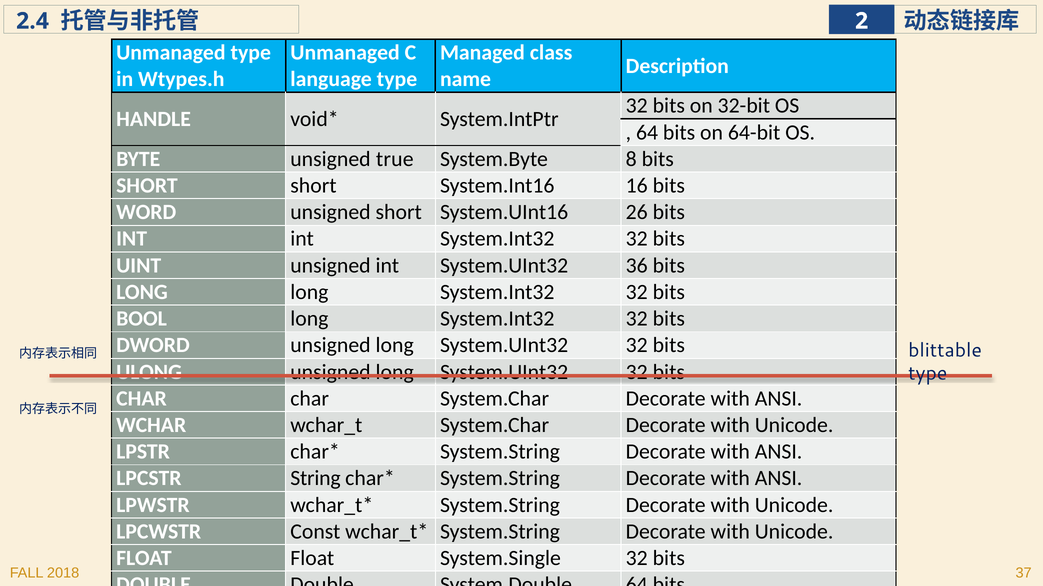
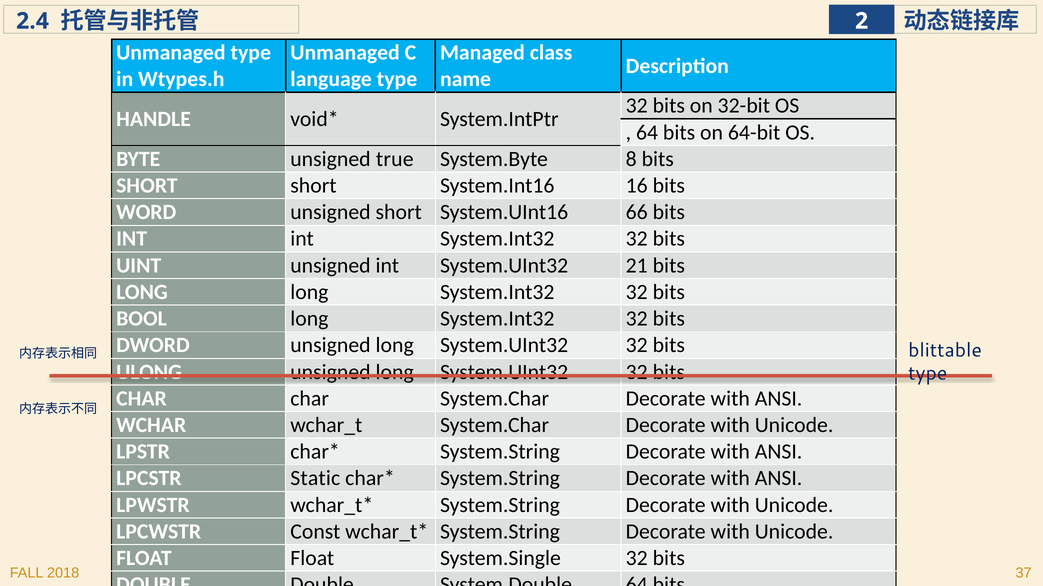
26: 26 -> 66 (637, 212)
36: 36 -> 21 (637, 266)
String: String -> Static (315, 479)
